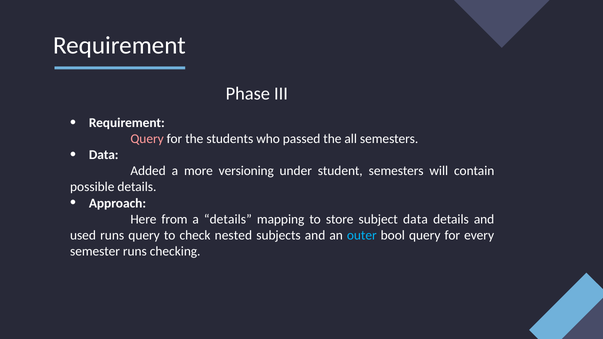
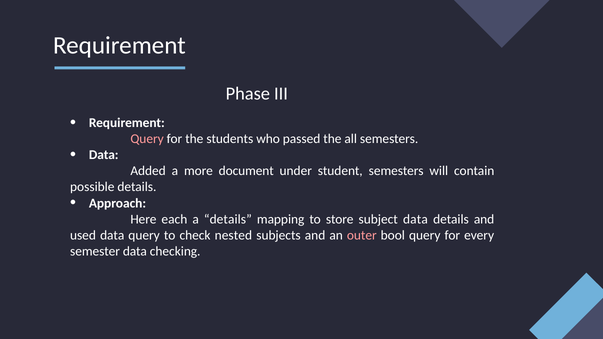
versioning: versioning -> document (246, 171)
from: from -> each (174, 219)
used runs: runs -> data (112, 235)
outer colour: light blue -> pink (362, 235)
semester runs: runs -> data (135, 251)
